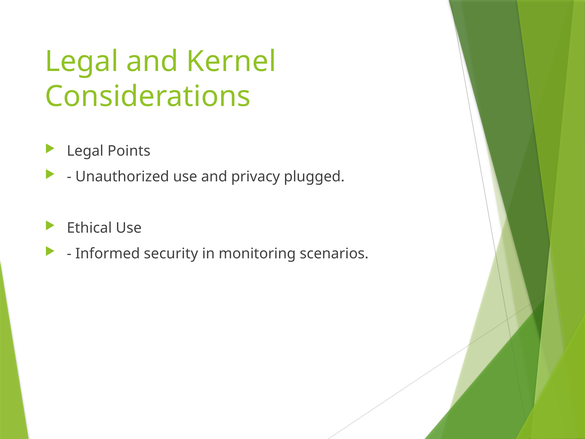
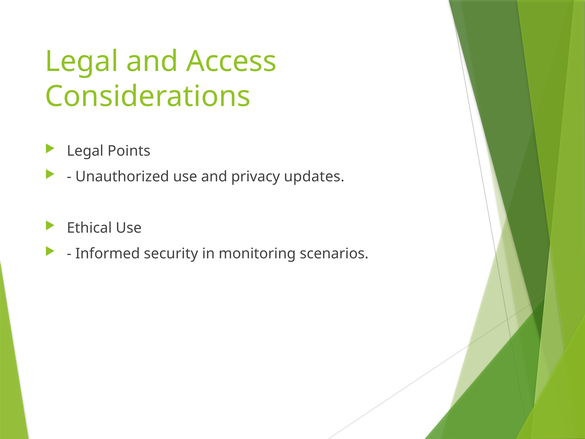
Kernel: Kernel -> Access (231, 62)
plugged: plugged -> updates (314, 177)
